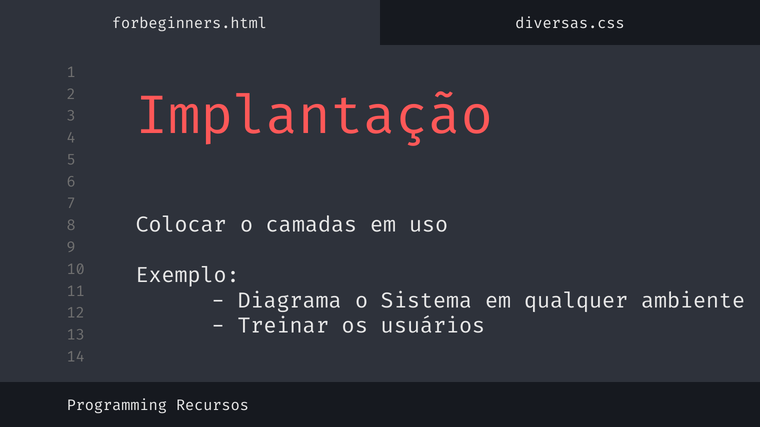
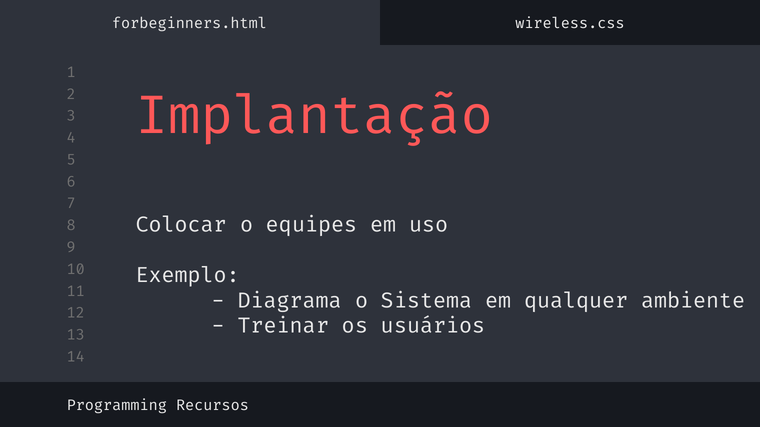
diversas.css: diversas.css -> wireless.css (570, 23)
camadas: camadas -> equipes (312, 225)
